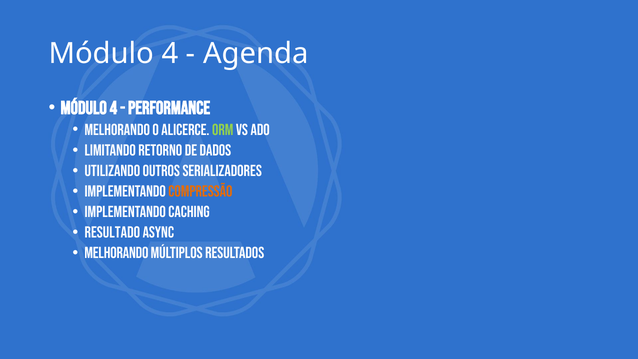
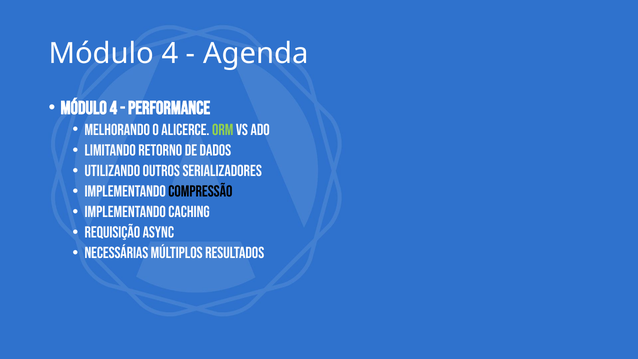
Compressão colour: orange -> black (200, 191)
Resultado: Resultado -> Requisição (112, 232)
Melhorando: Melhorando -> Necessárias (116, 253)
